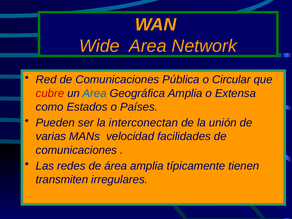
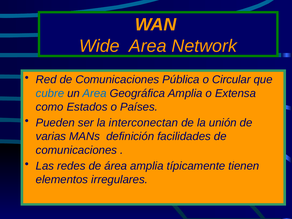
cubre colour: red -> blue (50, 93)
velocidad: velocidad -> definición (130, 136)
transmiten: transmiten -> elementos (62, 180)
